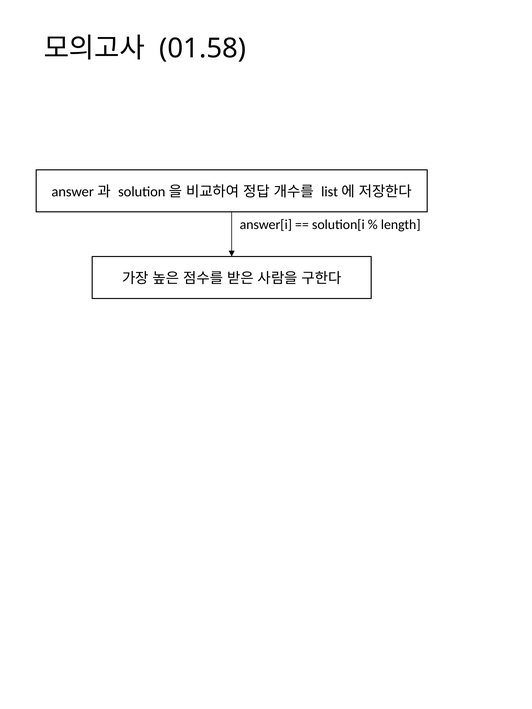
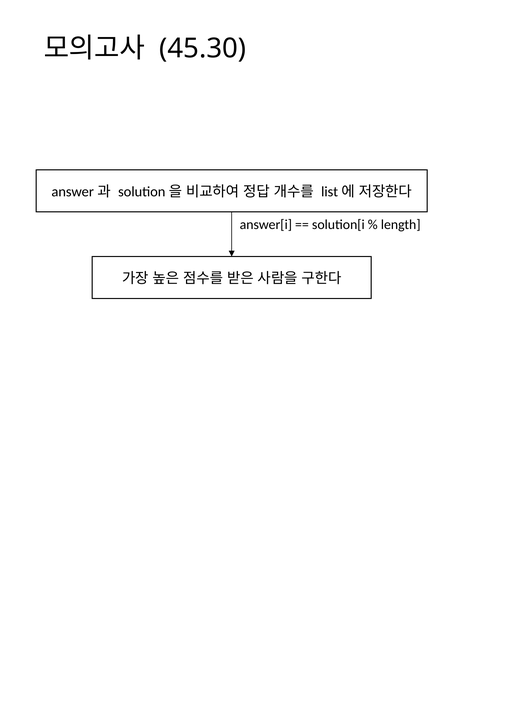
01.58: 01.58 -> 45.30 (203, 49)
